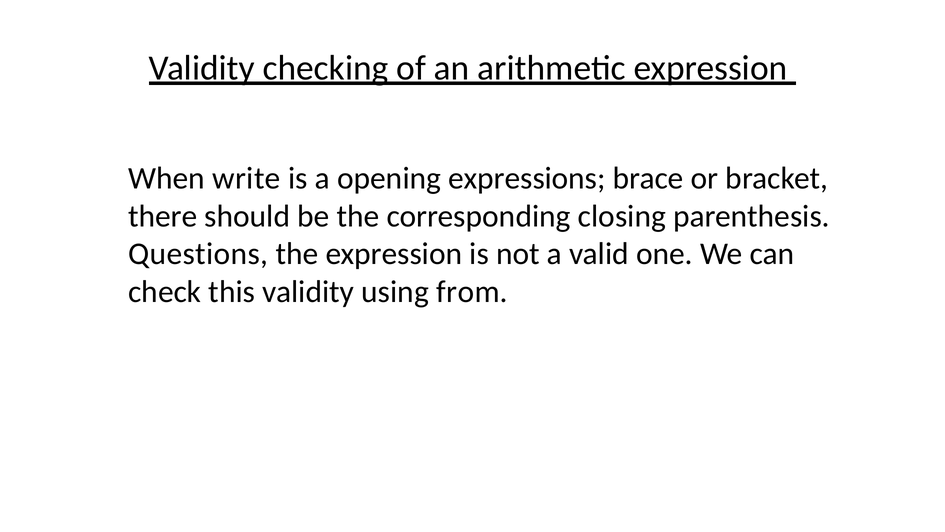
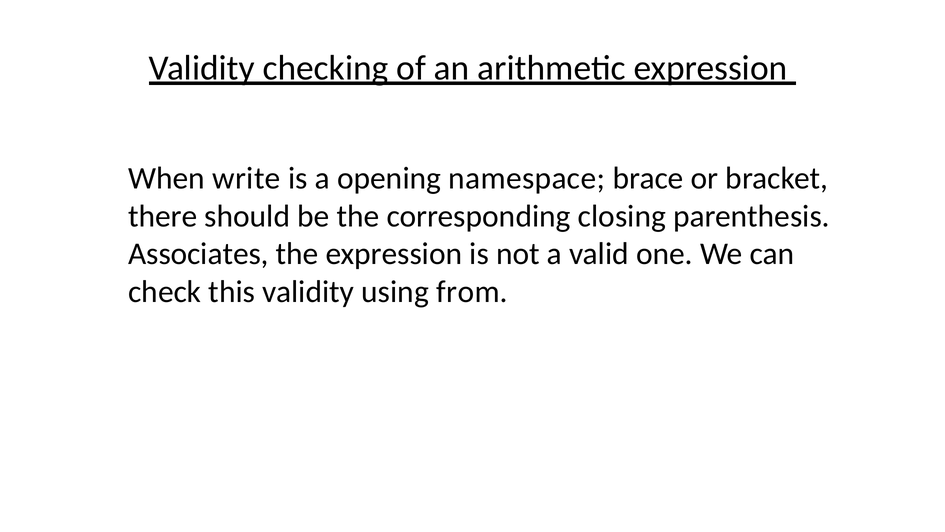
expressions: expressions -> namespace (527, 178)
Questions: Questions -> Associates (198, 254)
